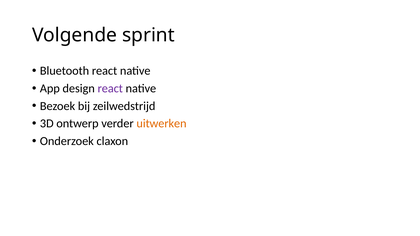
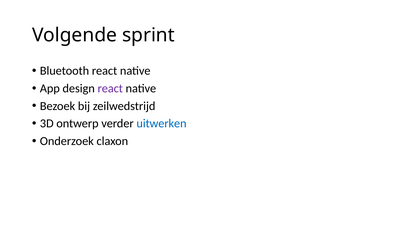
uitwerken colour: orange -> blue (161, 124)
